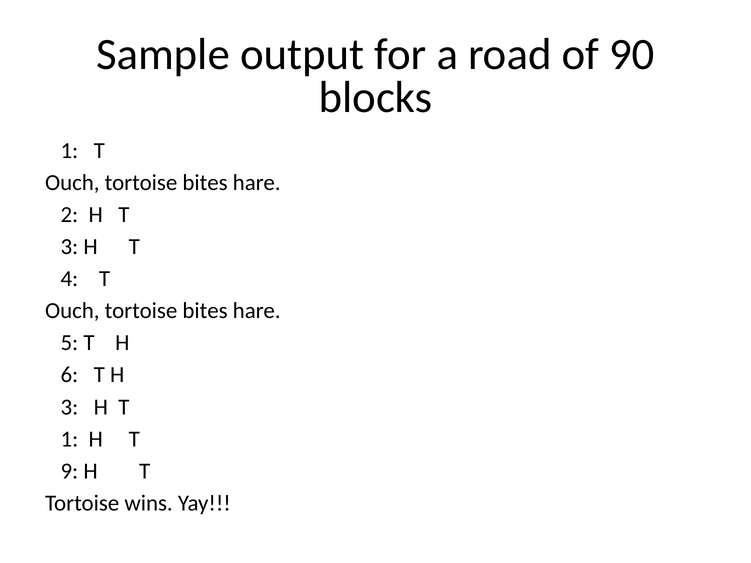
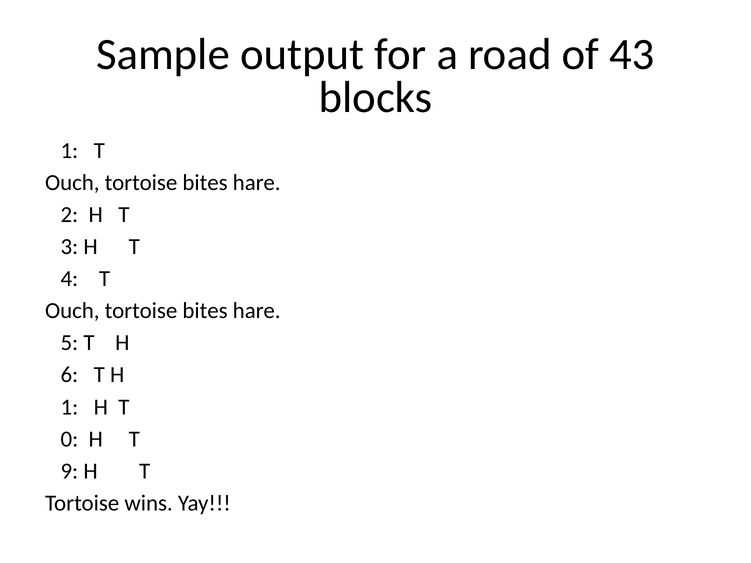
90: 90 -> 43 (632, 55)
3: 3 -> 1 (69, 407)
1: 1 -> 0 (69, 439)
